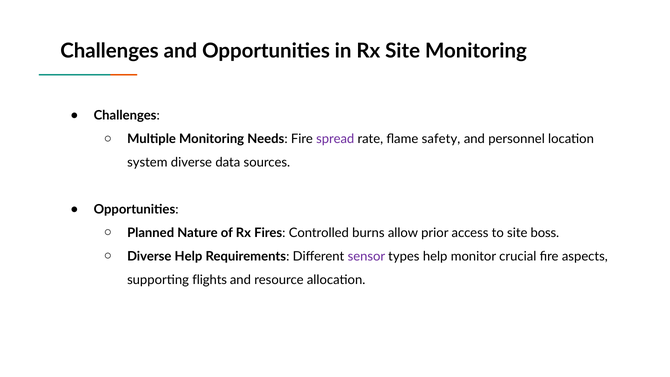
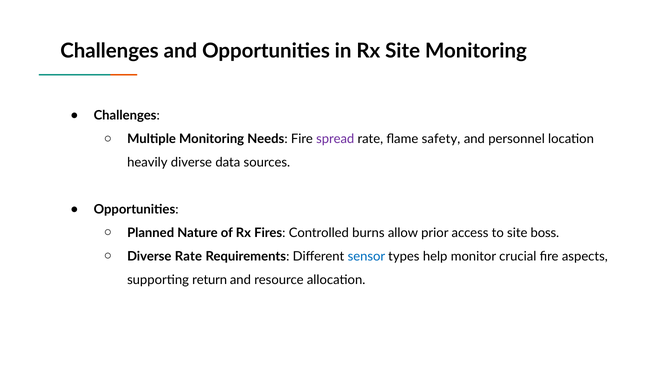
system: system -> heavily (147, 162)
Diverse Help: Help -> Rate (188, 256)
sensor colour: purple -> blue (366, 256)
flights: flights -> return (210, 280)
